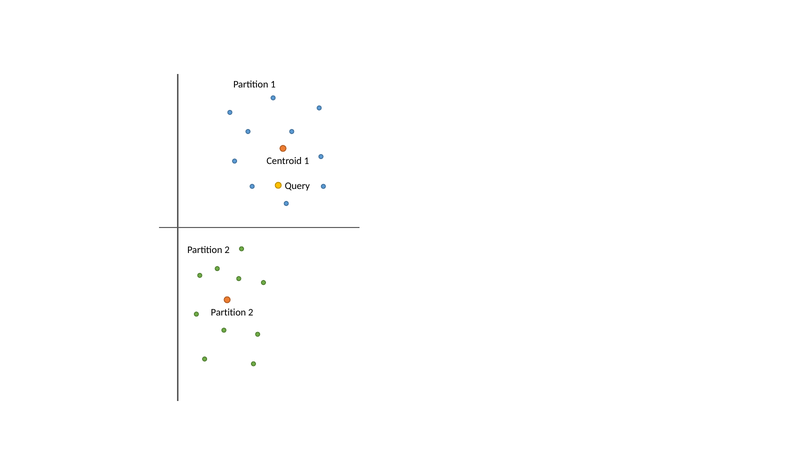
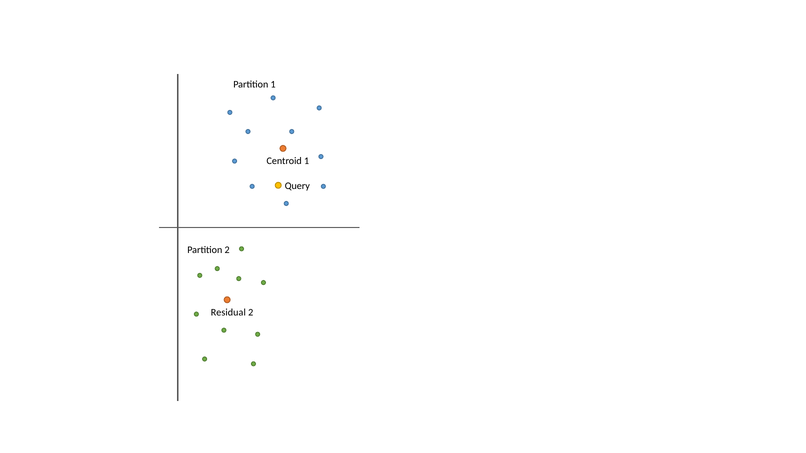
Partition: Partition -> Residual (228, 313)
